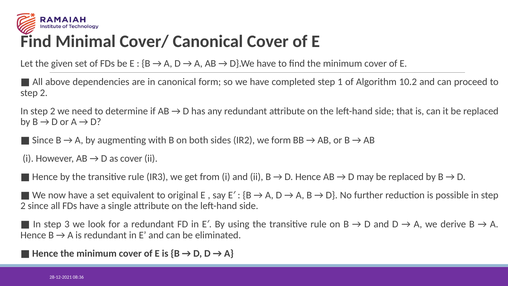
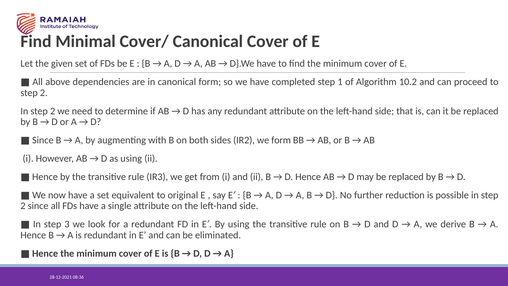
as cover: cover -> using (131, 158)
